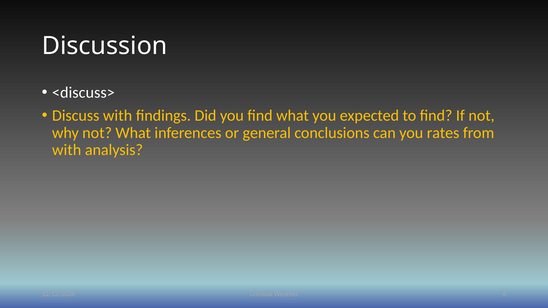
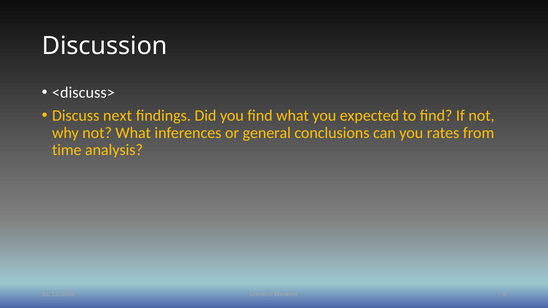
Discuss with: with -> next (118, 116)
with: with -> time (67, 150)
